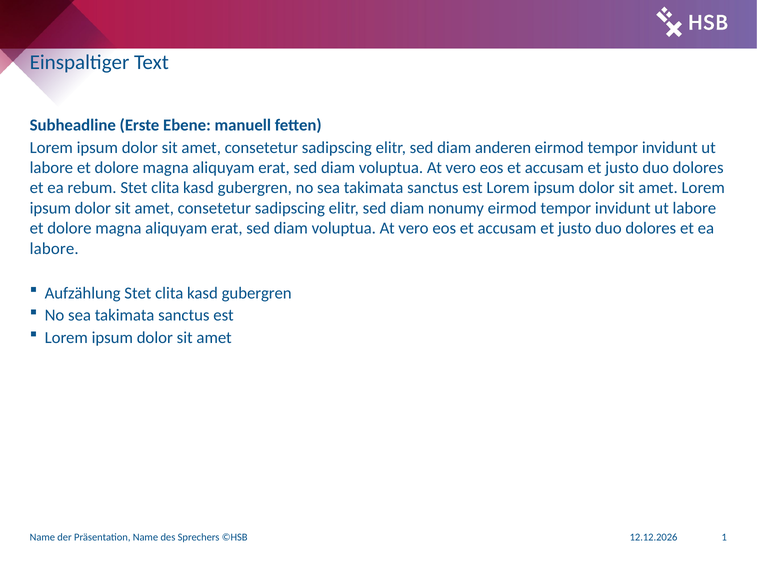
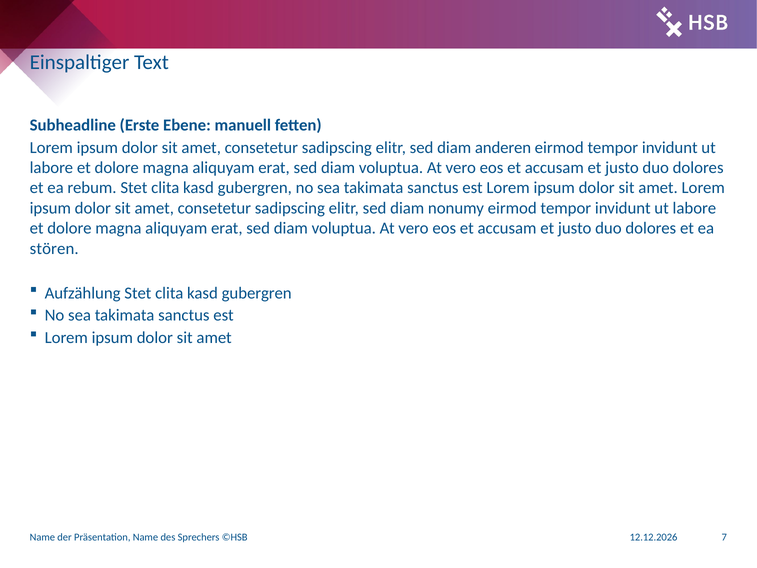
labore: labore -> stören (54, 248)
1: 1 -> 7 (724, 537)
